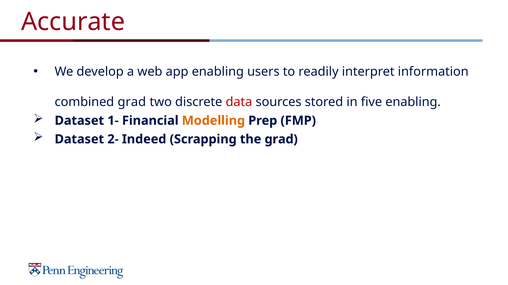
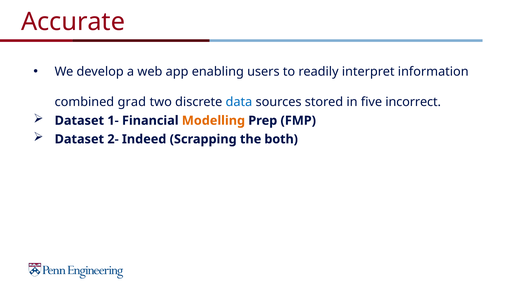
data colour: red -> blue (239, 102)
five enabling: enabling -> incorrect (413, 102)
the grad: grad -> both (281, 140)
